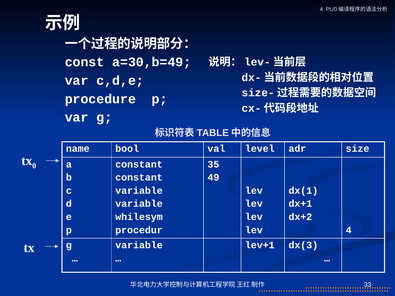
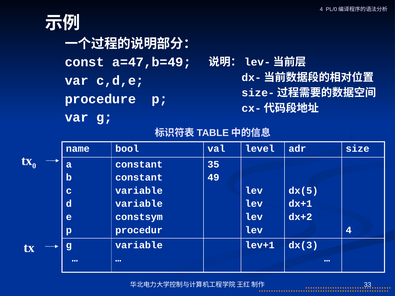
a=30,b=49: a=30,b=49 -> a=47,b=49 (152, 62)
dx(1: dx(1 -> dx(5 (303, 191)
whilesym: whilesym -> constsym (139, 217)
